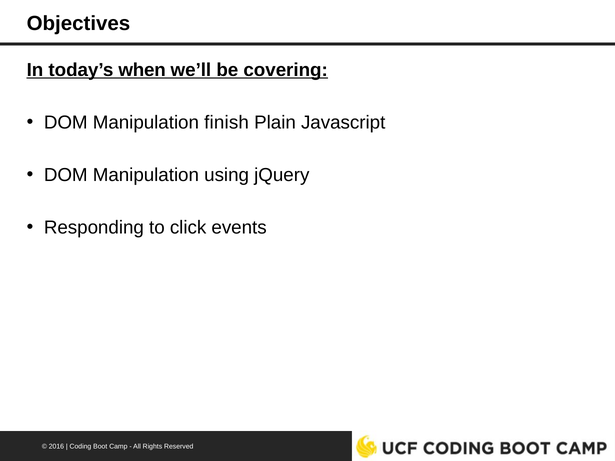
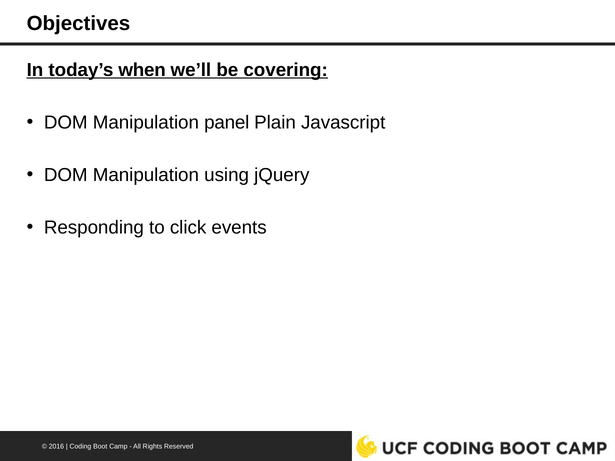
finish: finish -> panel (227, 123)
